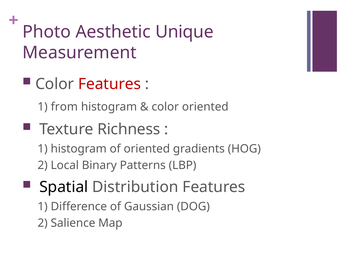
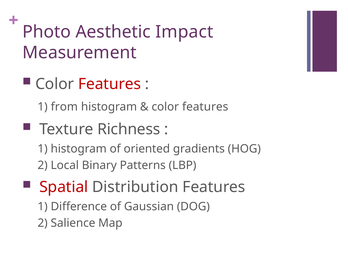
Unique: Unique -> Impact (184, 32)
oriented: oriented -> features (205, 107)
Spatial colour: black -> red (64, 187)
